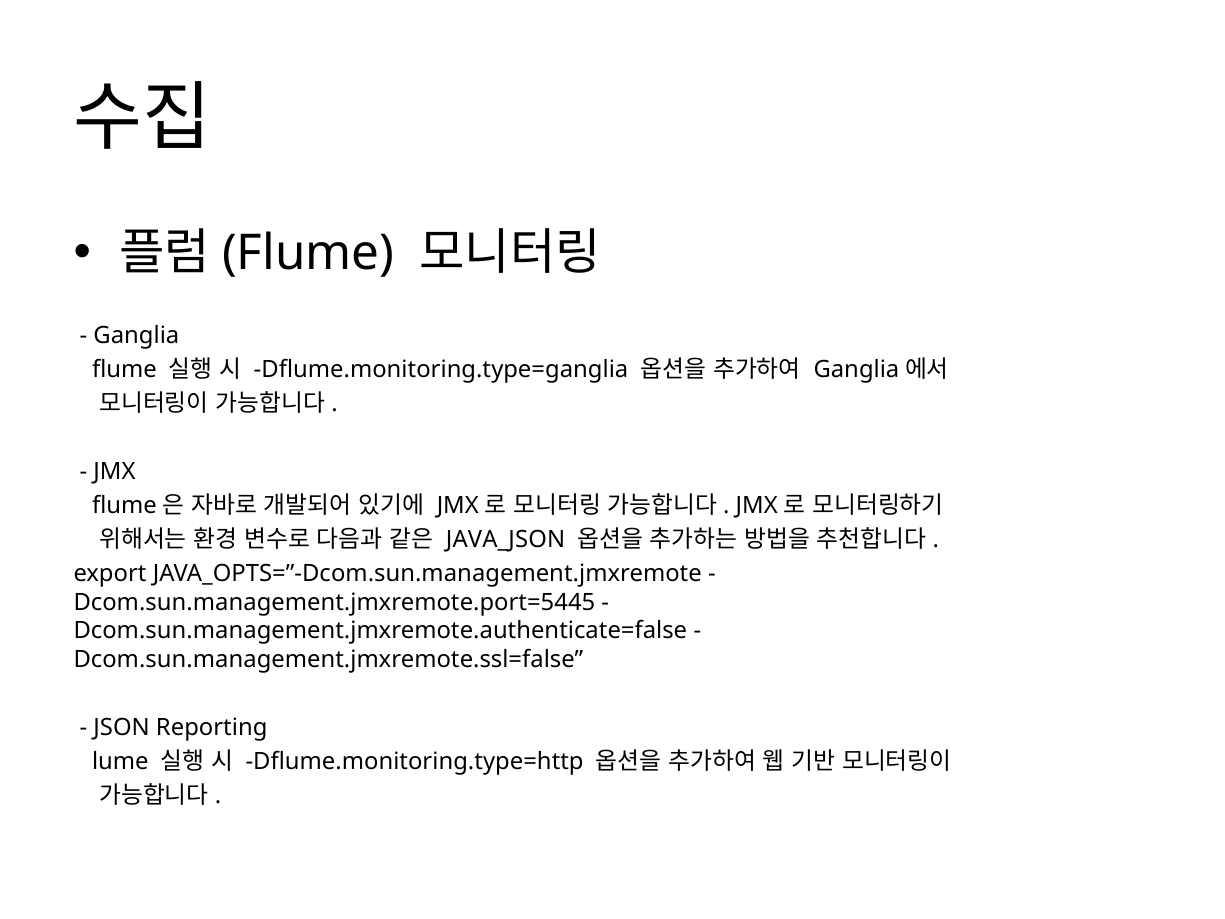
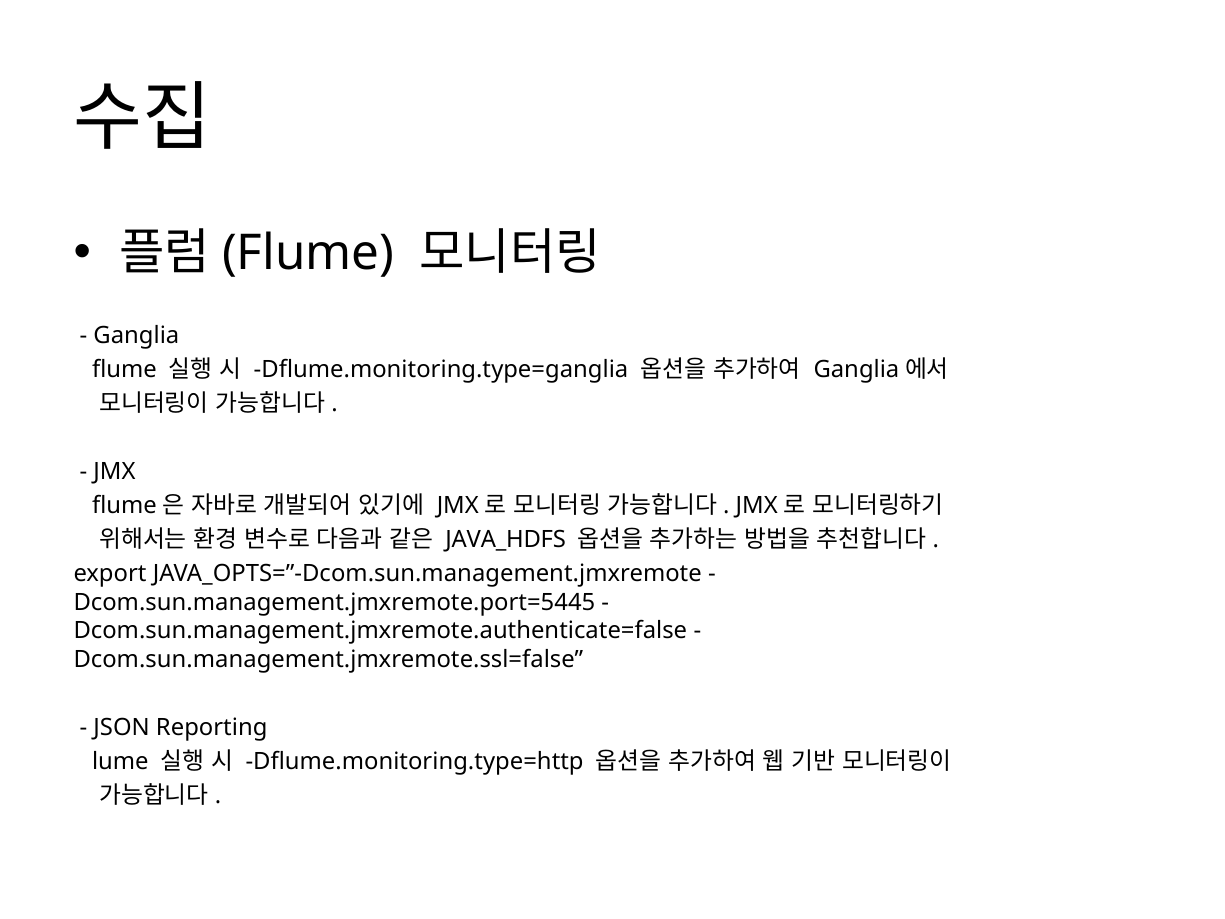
JAVA_JSON: JAVA_JSON -> JAVA_HDFS (506, 539)
